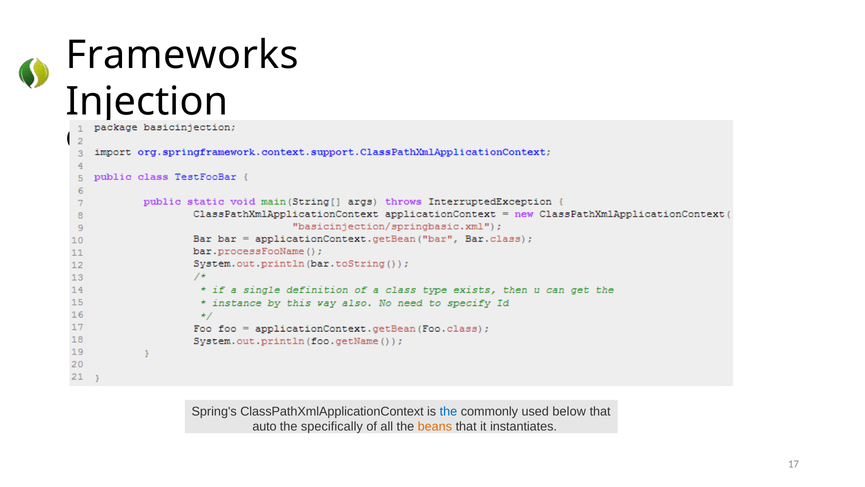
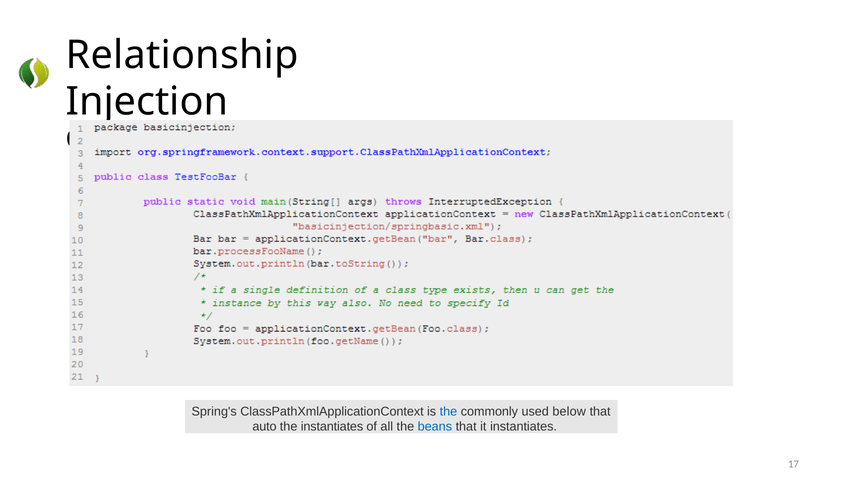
Frameworks: Frameworks -> Relationship (182, 55)
the specifically: specifically -> instantiates (332, 426)
beans colour: orange -> blue (435, 426)
